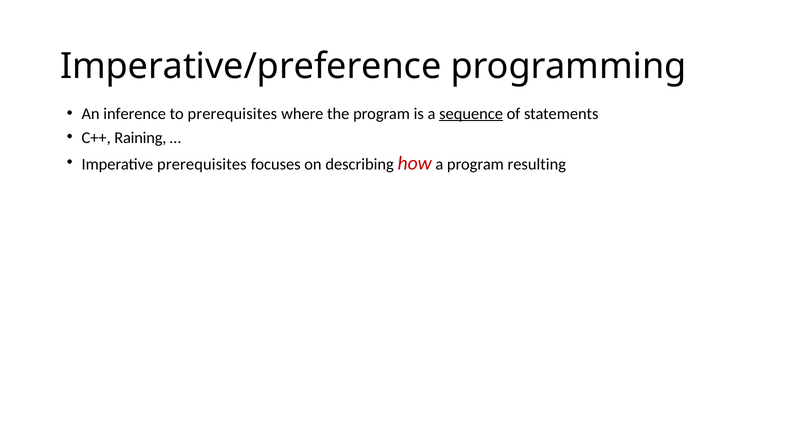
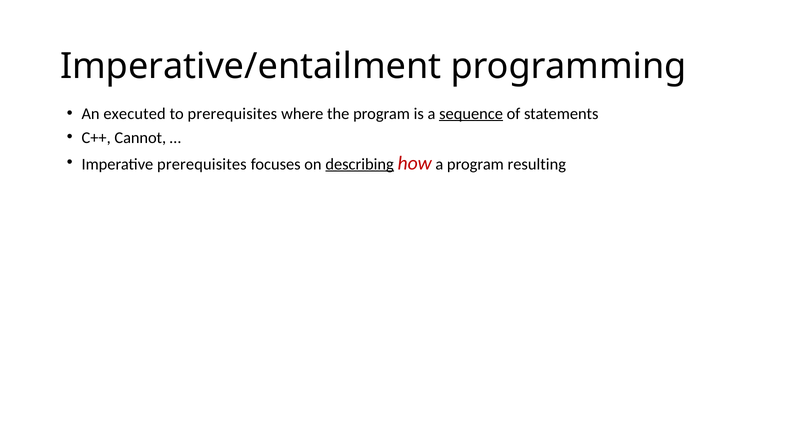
Imperative/preference: Imperative/preference -> Imperative/entailment (251, 66)
inference: inference -> executed (135, 114)
Raining: Raining -> Cannot (140, 138)
describing underline: none -> present (360, 164)
